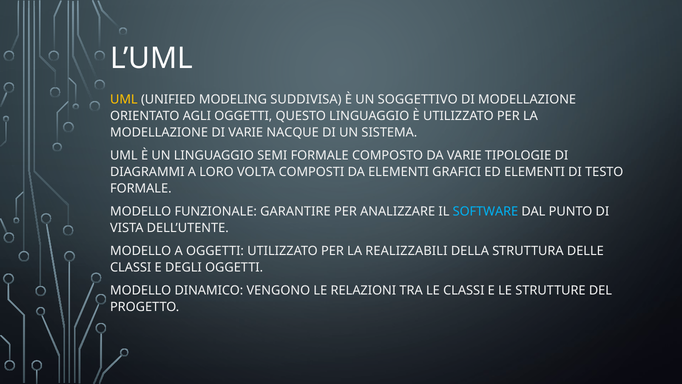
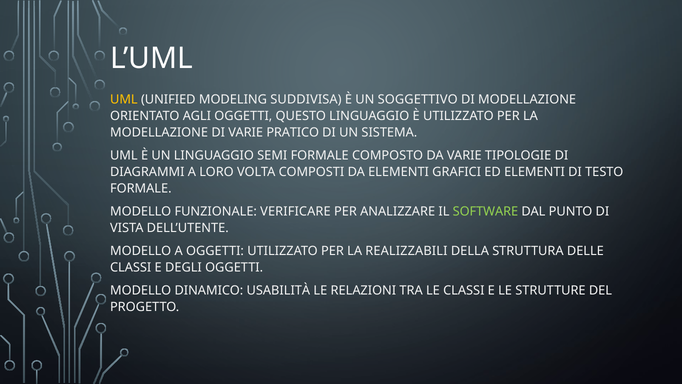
NACQUE: NACQUE -> PRATICO (293, 132)
GARANTIRE: GARANTIRE -> VERIFICARE (295, 211)
SOFTWARE colour: light blue -> light green (485, 211)
VENGONO: VENGONO -> USABILITÀ (278, 290)
